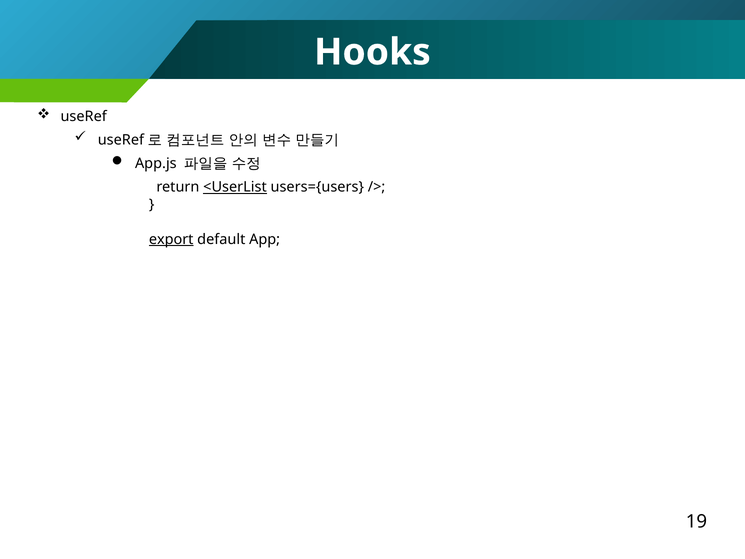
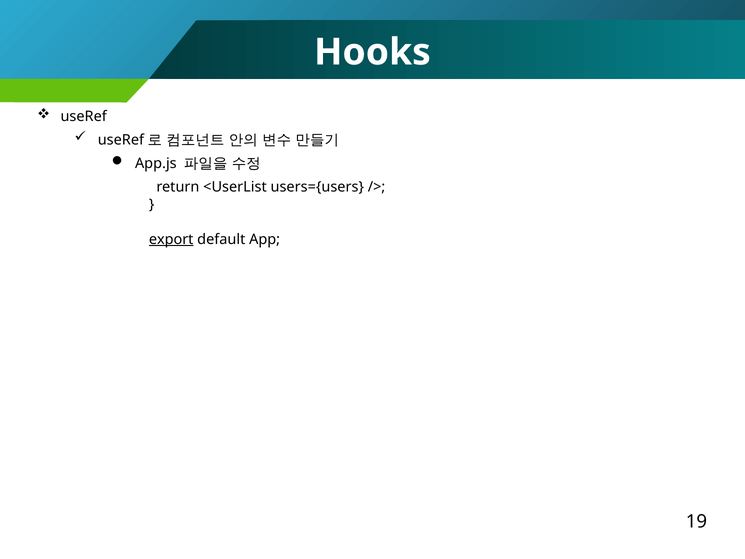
<UserList underline: present -> none (235, 187)
